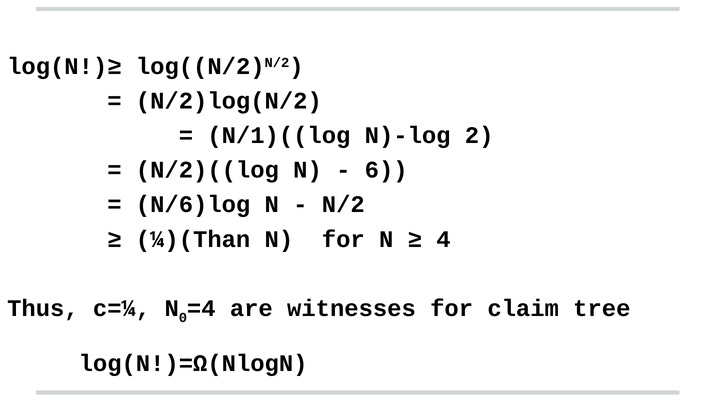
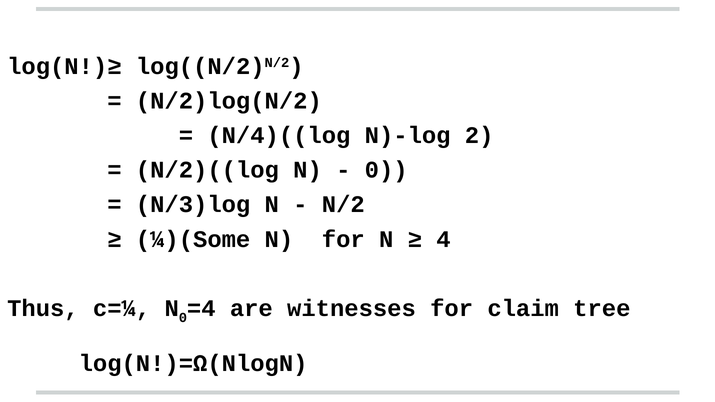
N/1)((log: N/1)((log -> N/4)((log (279, 136)
6: 6 -> 0 (386, 170)
N/6)log: N/6)log -> N/3)log (193, 205)
¼)(Than: ¼)(Than -> ¼)(Some (193, 239)
